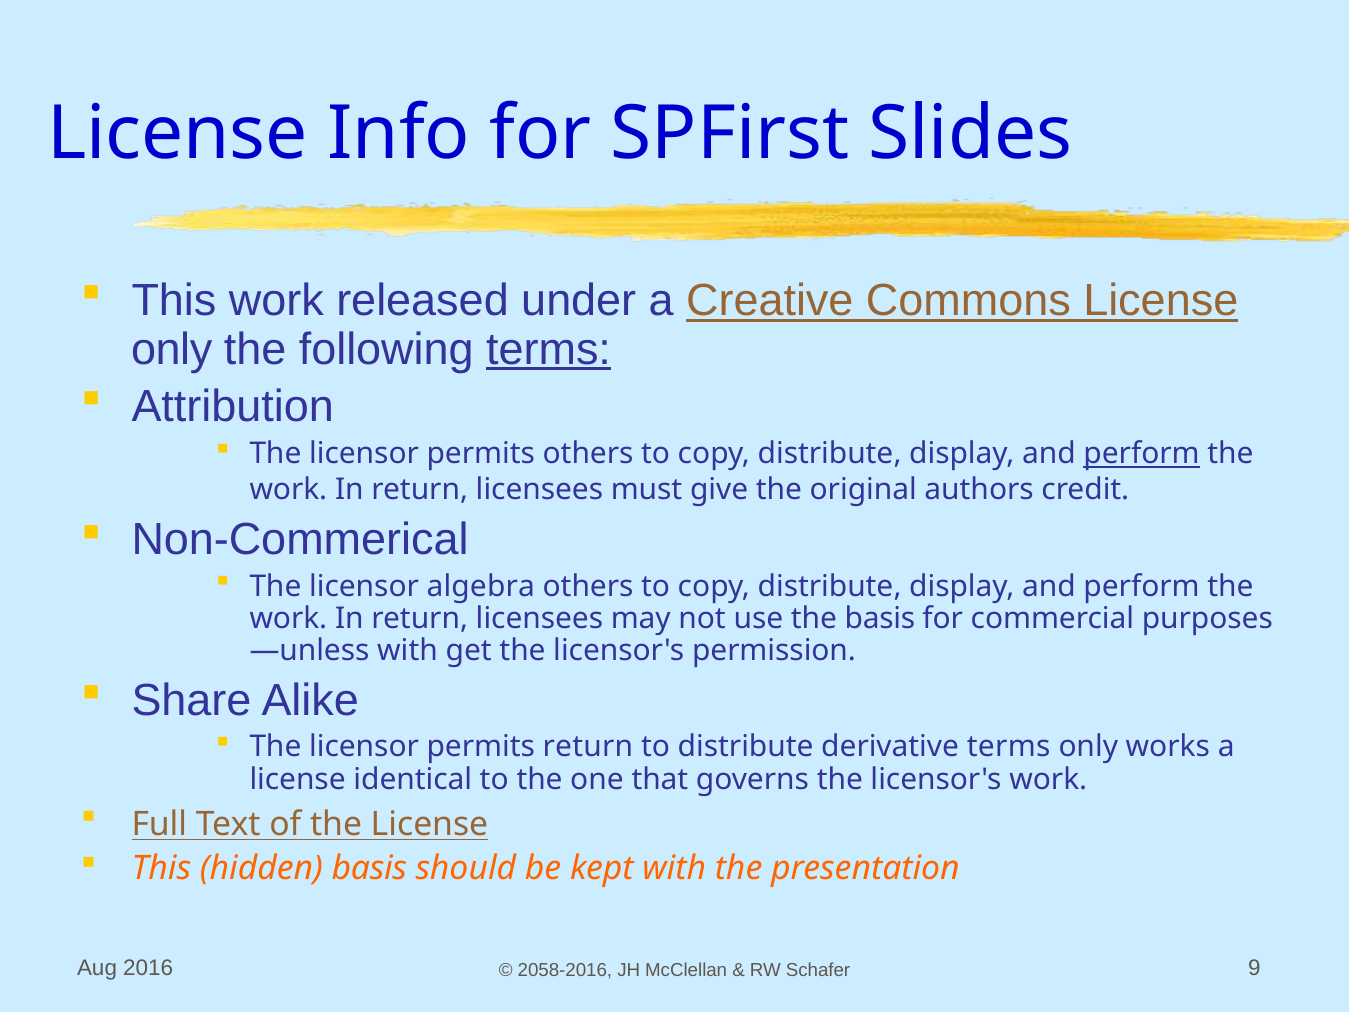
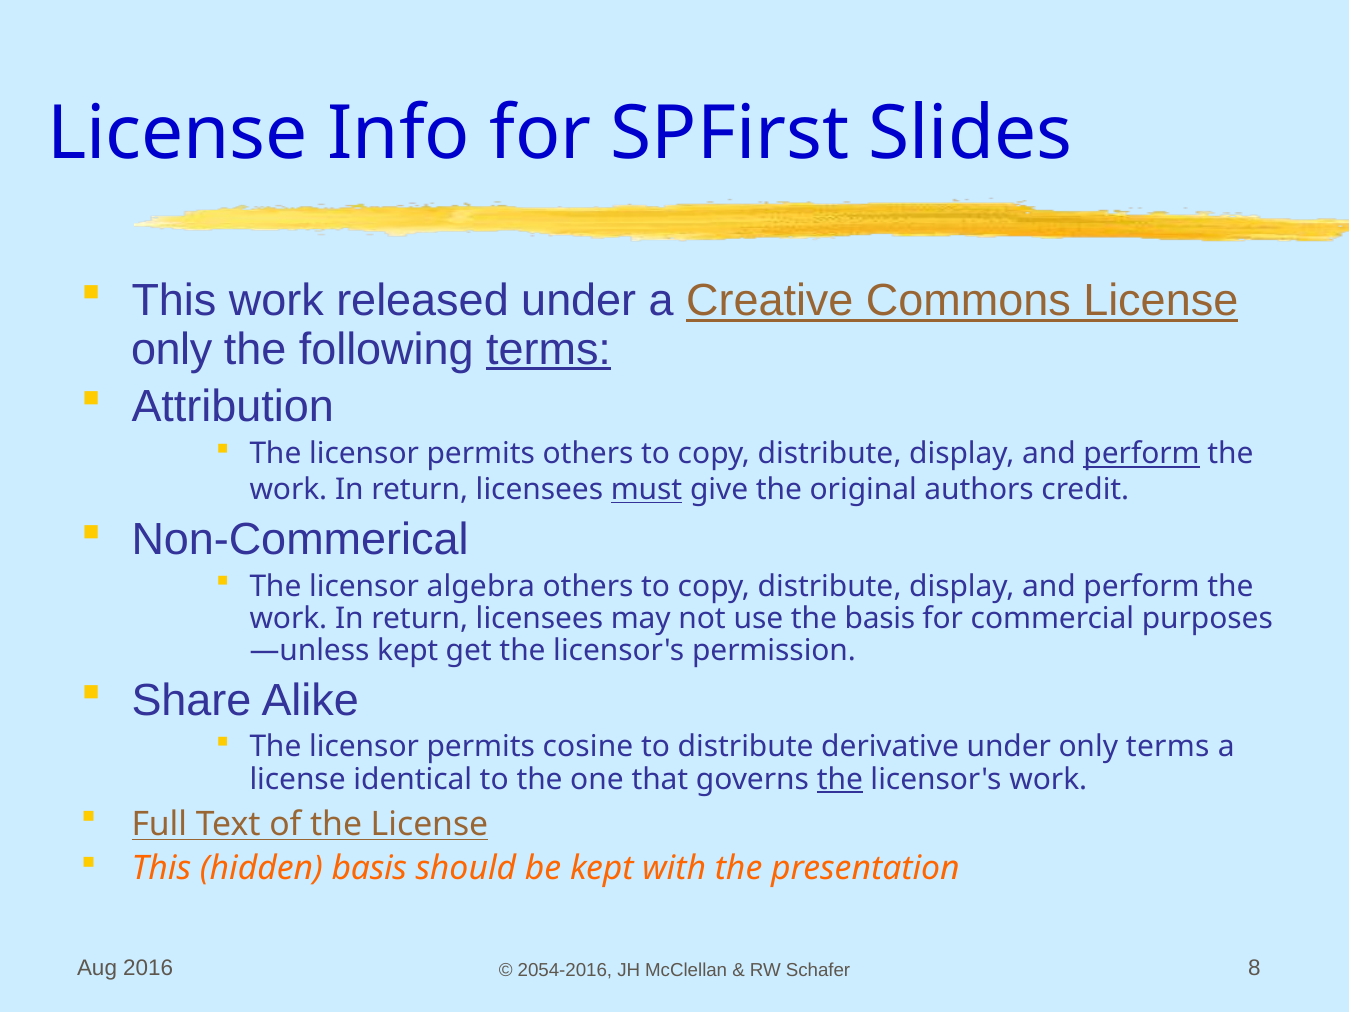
must underline: none -> present (647, 490)
with: with -> kept (408, 651)
permits return: return -> cosine (588, 747)
derivative terms: terms -> under (1009, 747)
only works: works -> terms (1168, 747)
the underline: none -> present (840, 779)
9: 9 -> 8 (1254, 968)
2058-2016: 2058-2016 -> 2054-2016 (565, 970)
